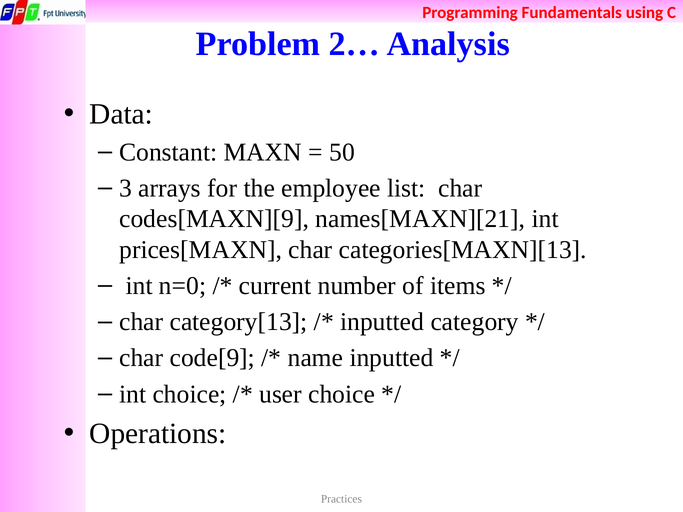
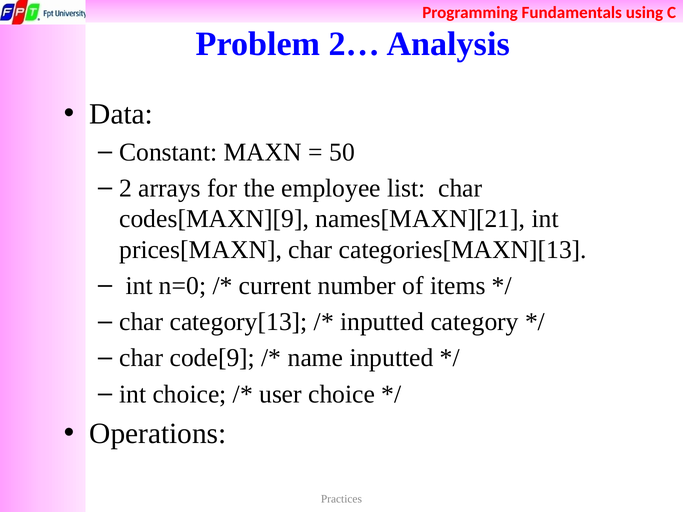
3: 3 -> 2 (126, 188)
